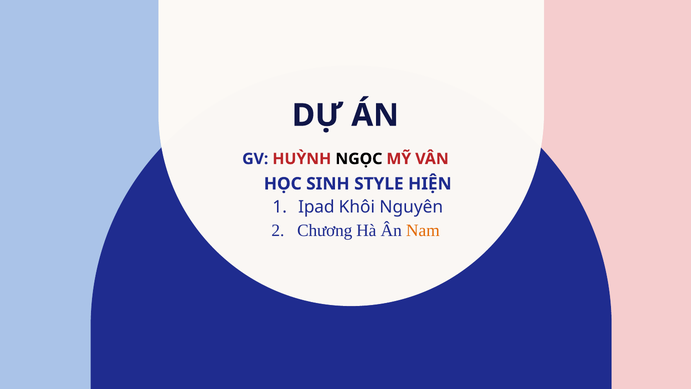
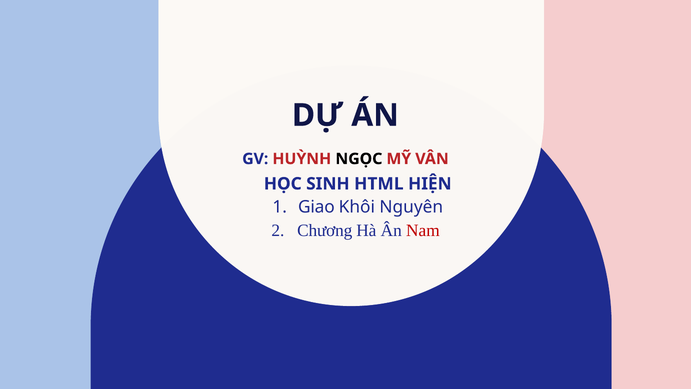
STYLE: STYLE -> HTML (379, 184)
Ipad: Ipad -> Giao (316, 207)
Nam colour: orange -> red (423, 230)
